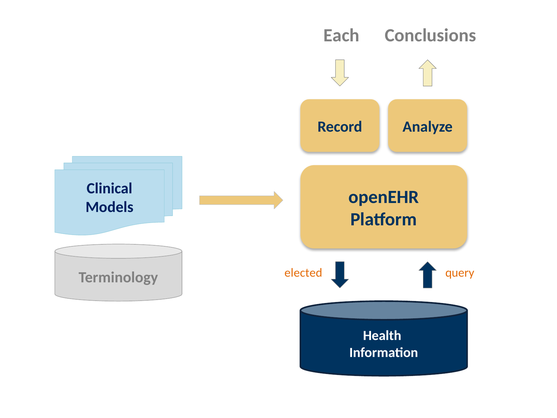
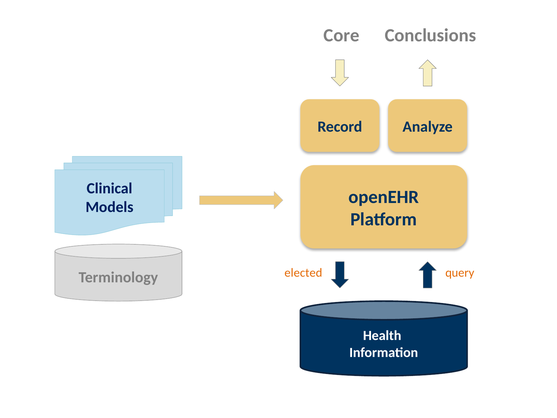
Each: Each -> Core (341, 35)
